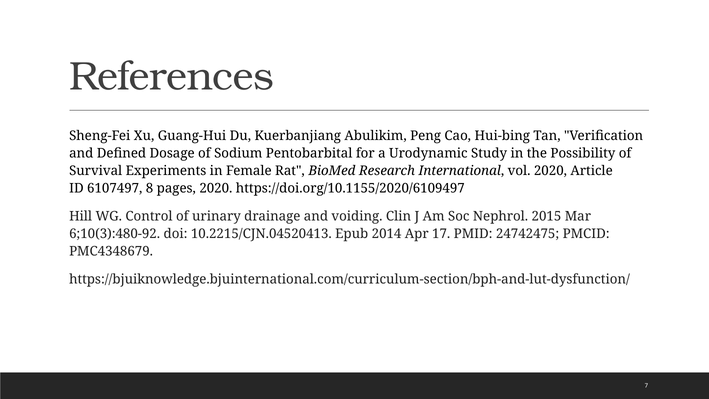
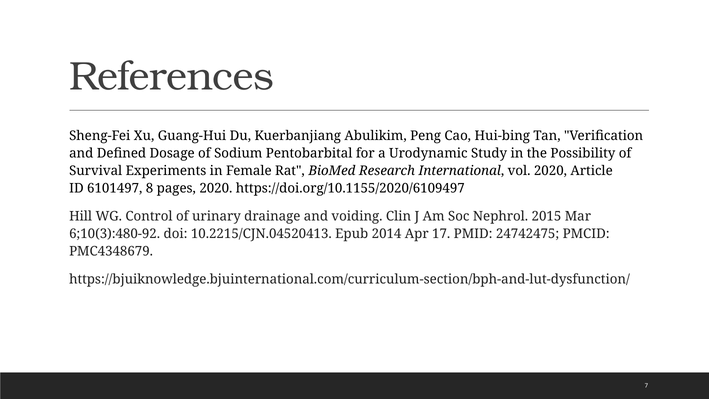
6107497: 6107497 -> 6101497 (115, 188)
